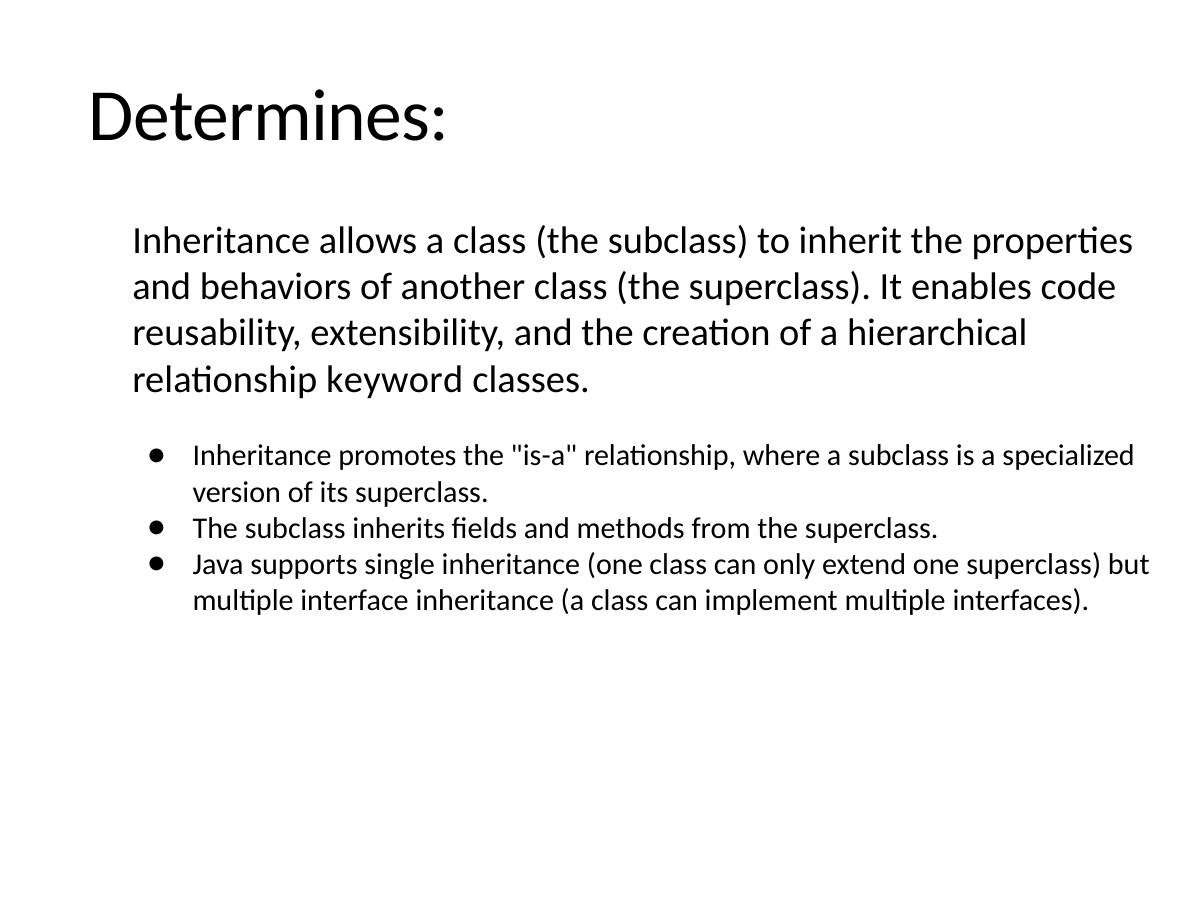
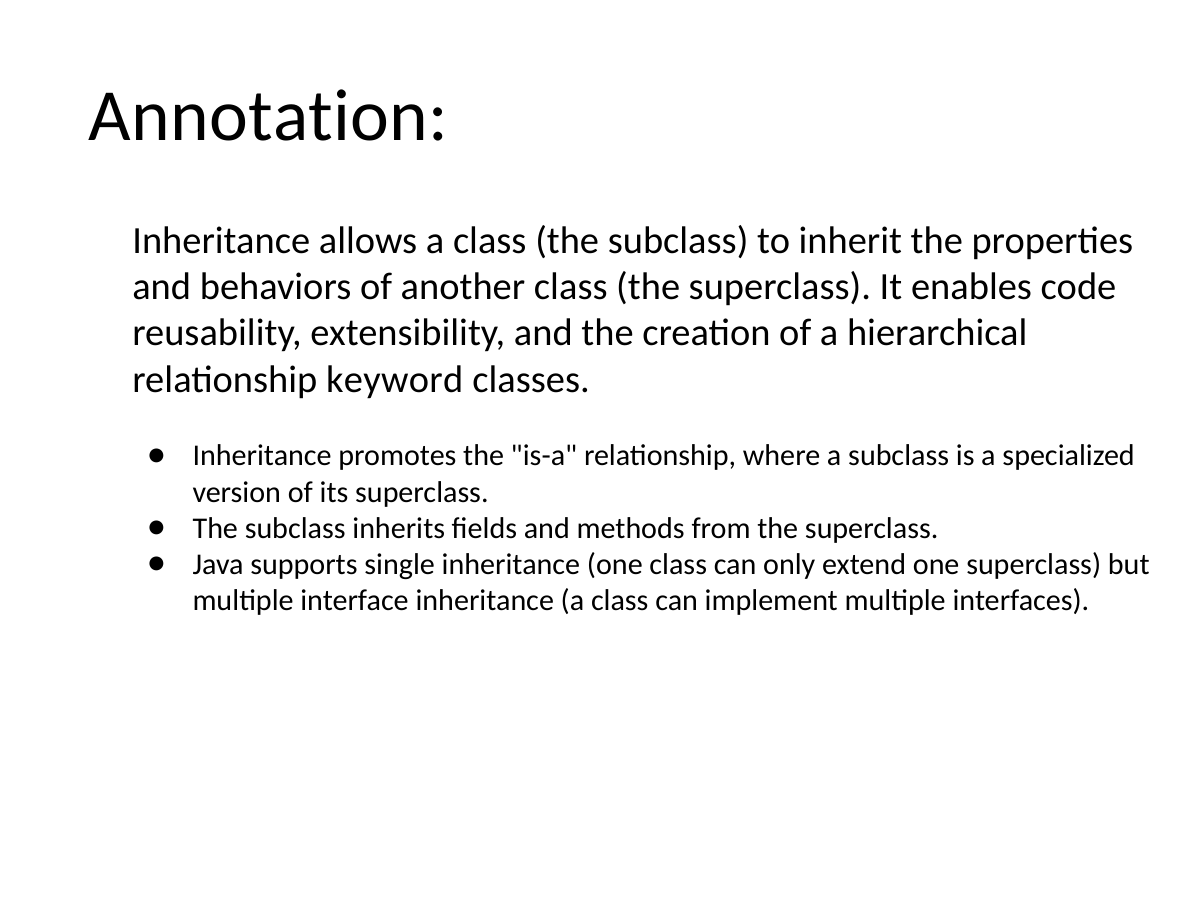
Determines: Determines -> Annotation (268, 117)
